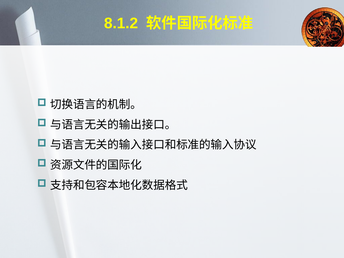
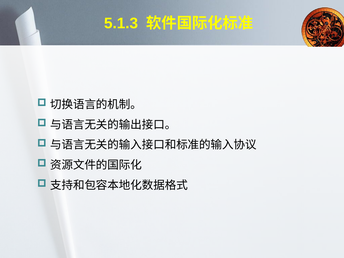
8.1.2: 8.1.2 -> 5.1.3 (121, 23)
